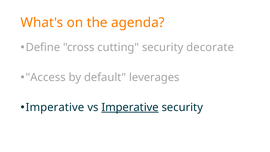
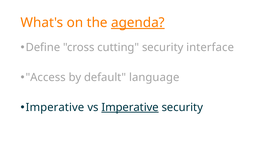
agenda underline: none -> present (138, 23)
decorate: decorate -> interface (210, 47)
leverages: leverages -> language (154, 77)
